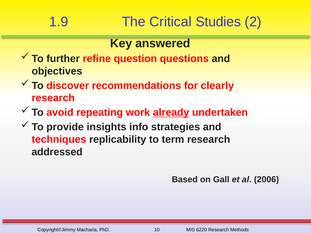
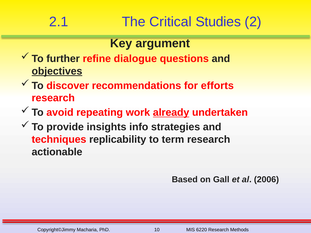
1.9: 1.9 -> 2.1 (59, 22)
answered: answered -> argument (163, 43)
question: question -> dialogue (135, 59)
objectives underline: none -> present (57, 71)
clearly: clearly -> efforts (217, 86)
addressed: addressed -> actionable (57, 152)
